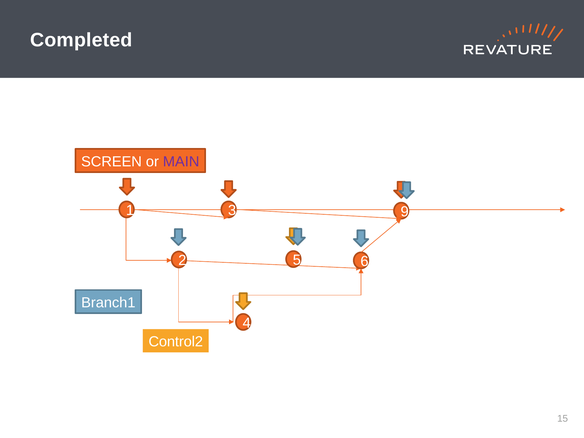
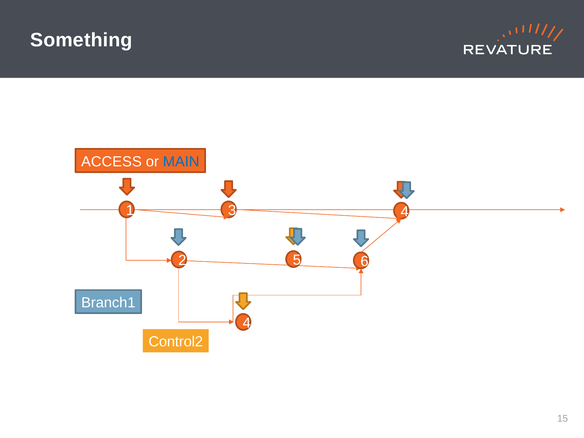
Completed: Completed -> Something (81, 40)
SCREEN: SCREEN -> ACCESS (111, 162)
MAIN colour: purple -> blue (181, 162)
3 9: 9 -> 4 (405, 212)
